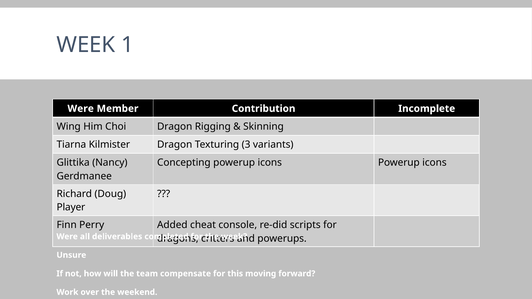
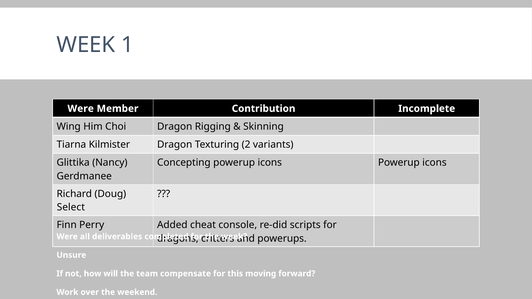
3: 3 -> 2 (246, 145)
Player: Player -> Select (71, 208)
